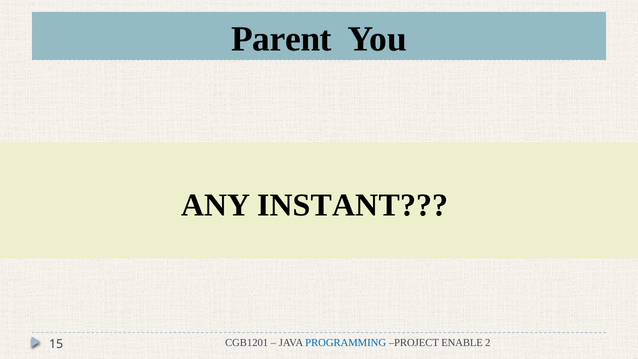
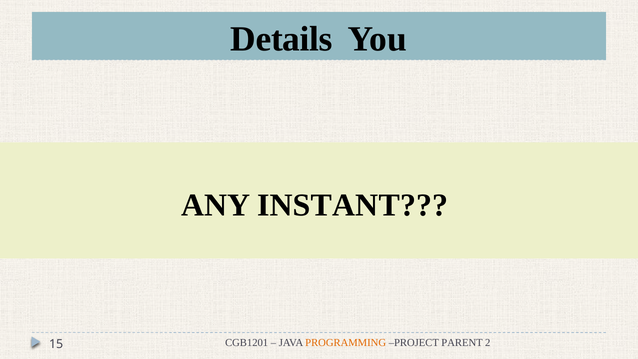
Parent: Parent -> Details (281, 39)
PROGRAMMING colour: blue -> orange (346, 343)
ENABLE: ENABLE -> PARENT (462, 343)
